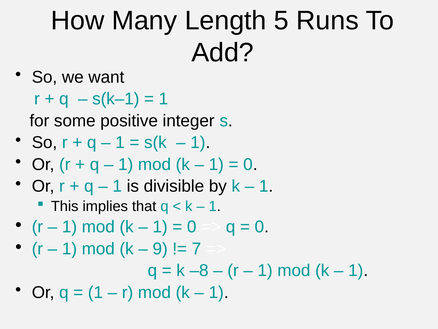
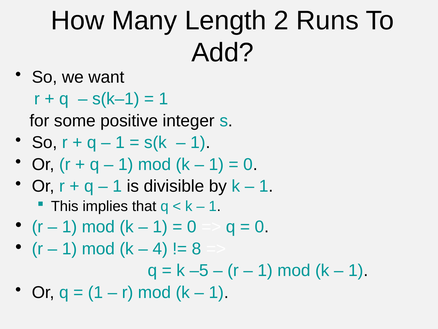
5: 5 -> 2 (281, 20)
9: 9 -> 4 (160, 248)
7: 7 -> 8 (196, 248)
–8: –8 -> –5 (199, 270)
